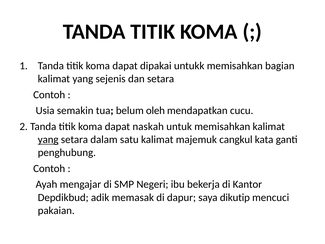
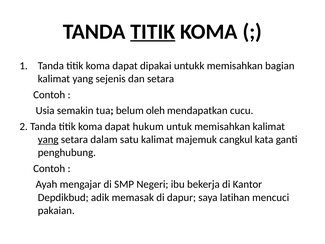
TITIK underline: none -> present (153, 32)
naskah: naskah -> hukum (148, 126)
dikutip: dikutip -> latihan (235, 197)
